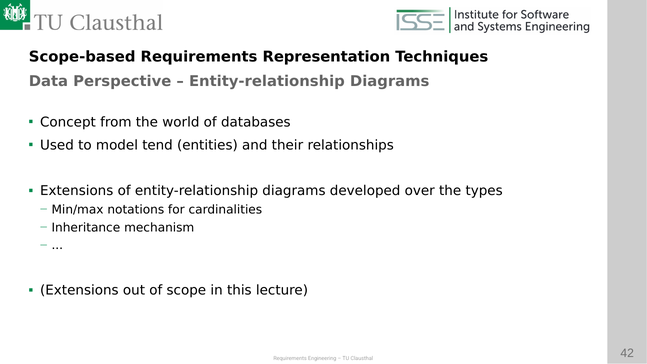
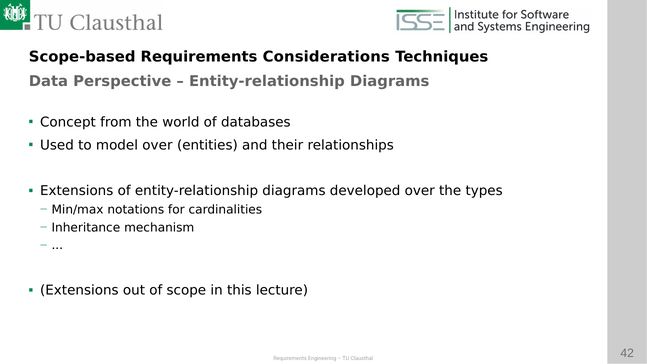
Representation: Representation -> Considerations (326, 57)
model tend: tend -> over (157, 145)
